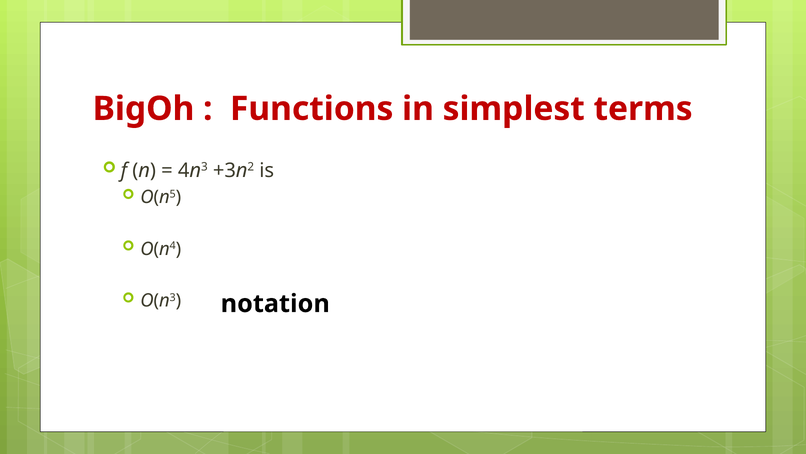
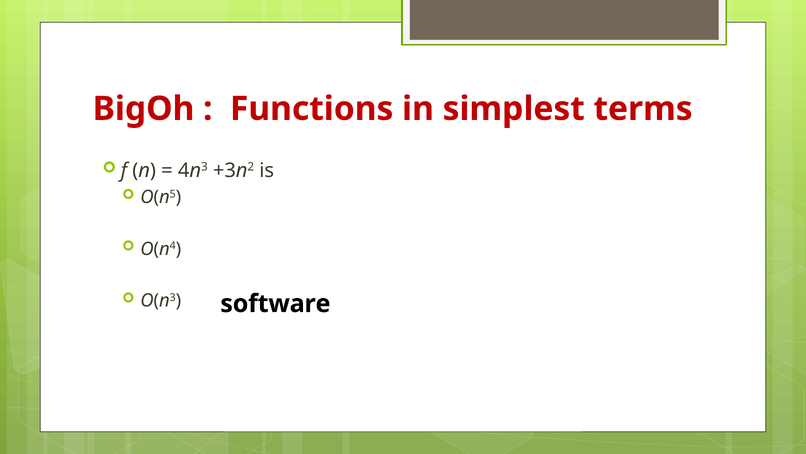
notation: notation -> software (275, 303)
